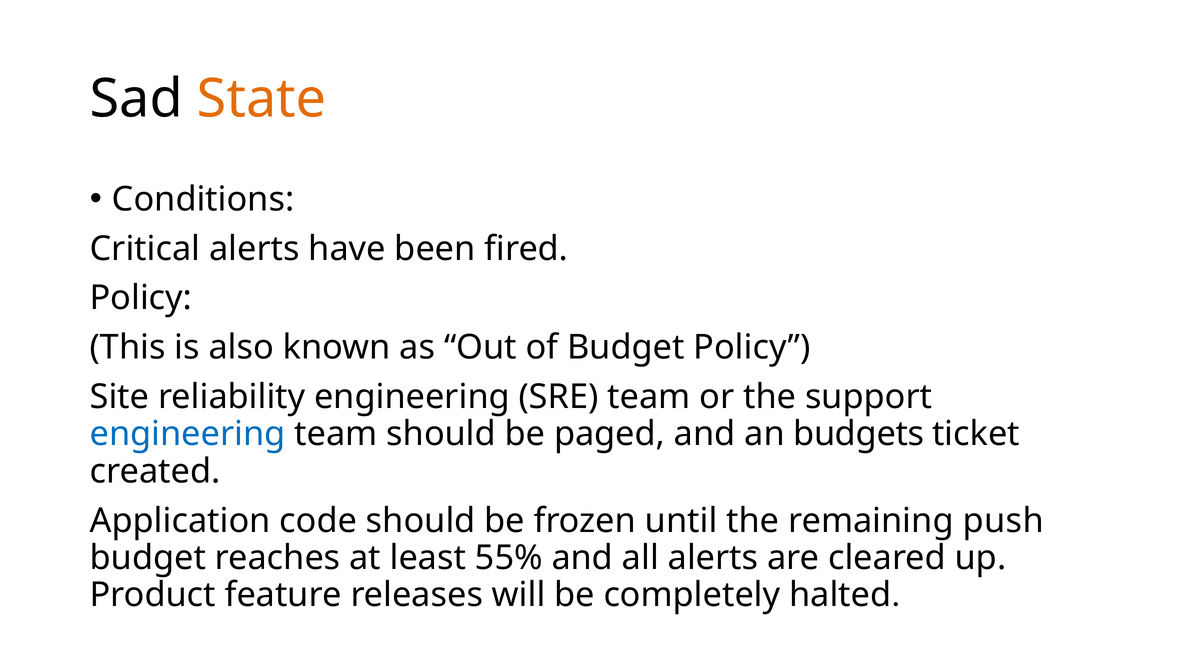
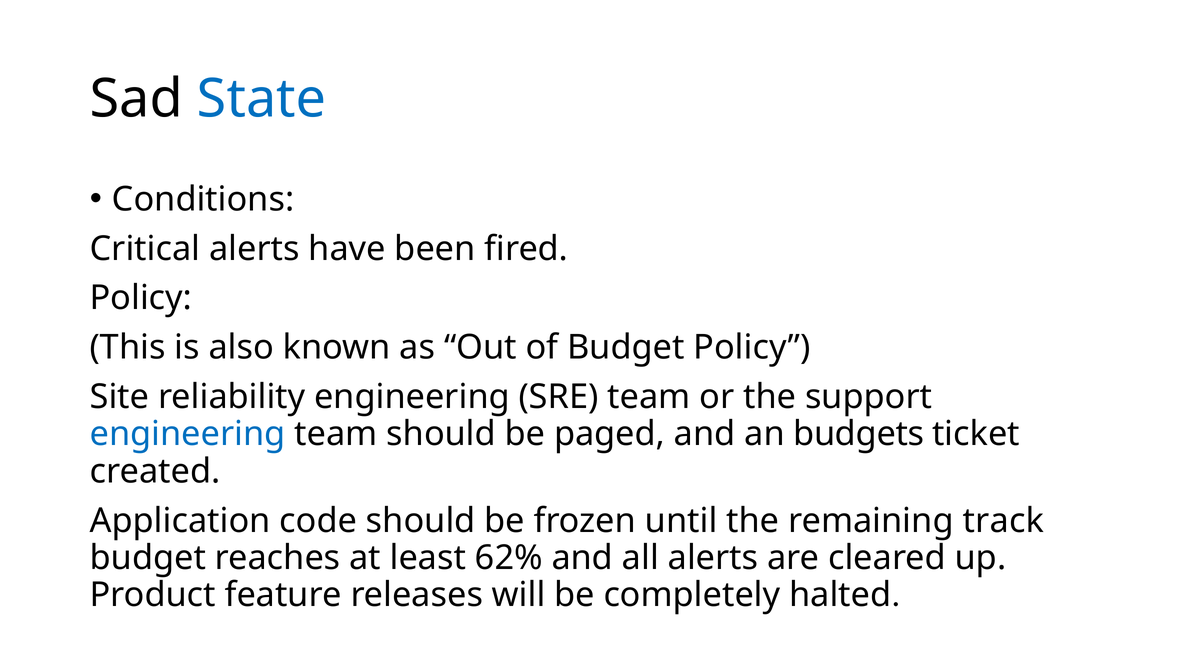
State colour: orange -> blue (262, 99)
push: push -> track (1003, 520)
55%: 55% -> 62% (509, 557)
